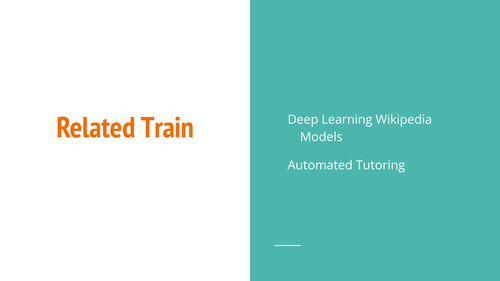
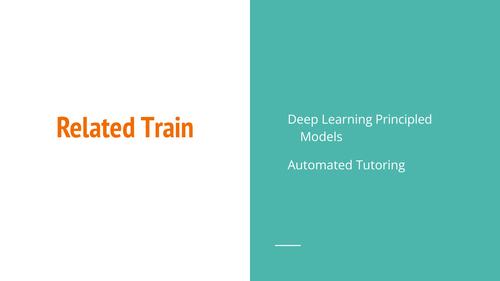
Wikipedia: Wikipedia -> Principled (404, 120)
